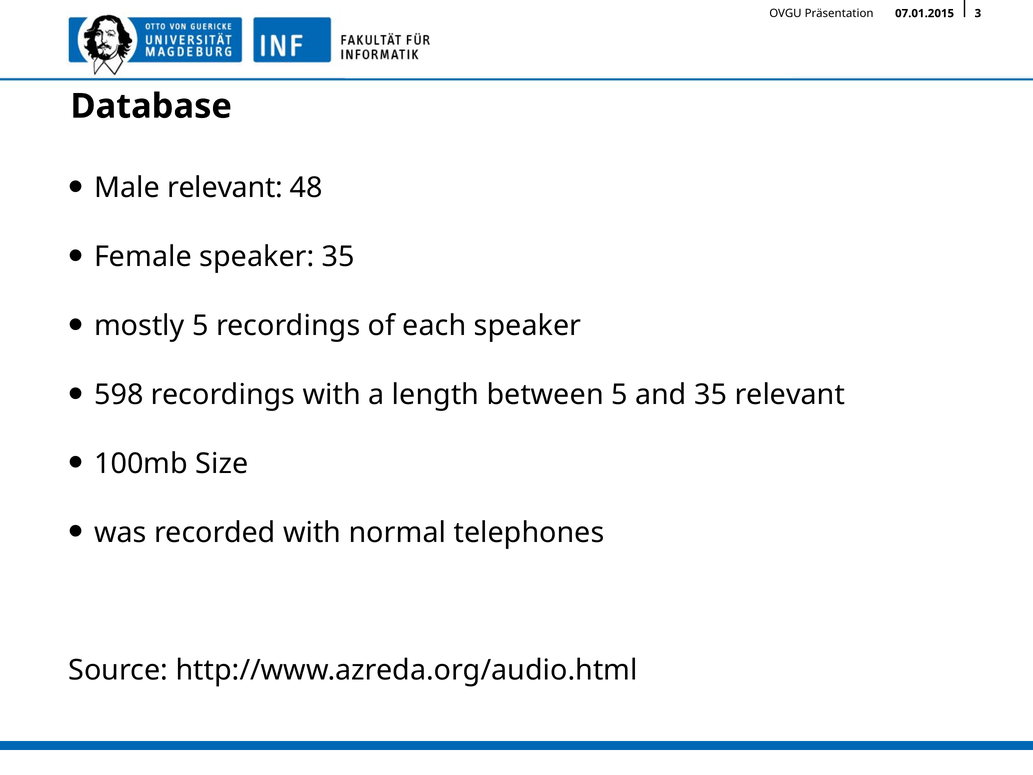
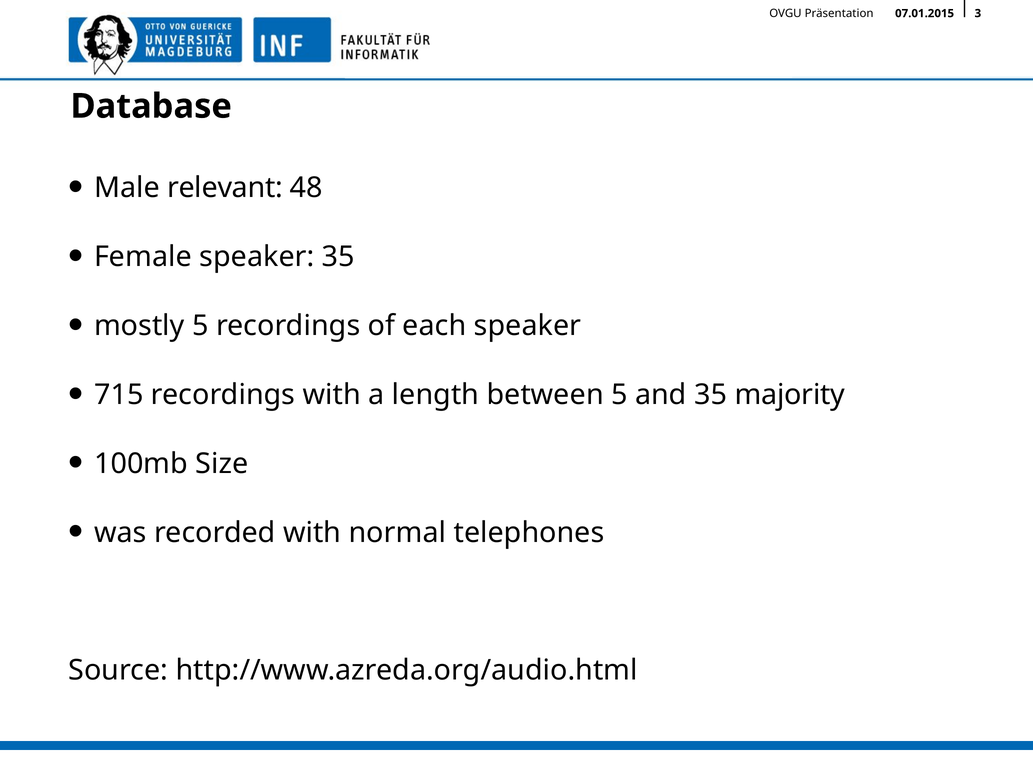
598: 598 -> 715 (119, 395)
35 relevant: relevant -> majority (790, 395)
